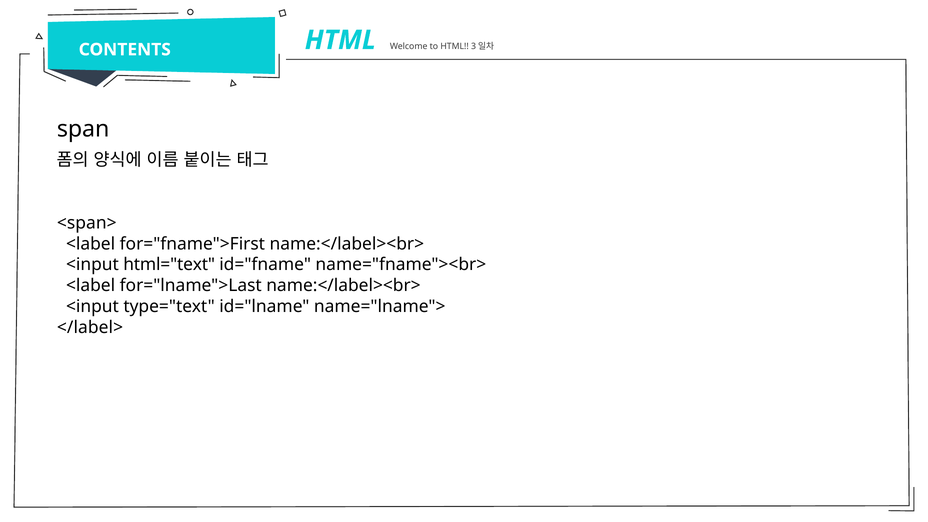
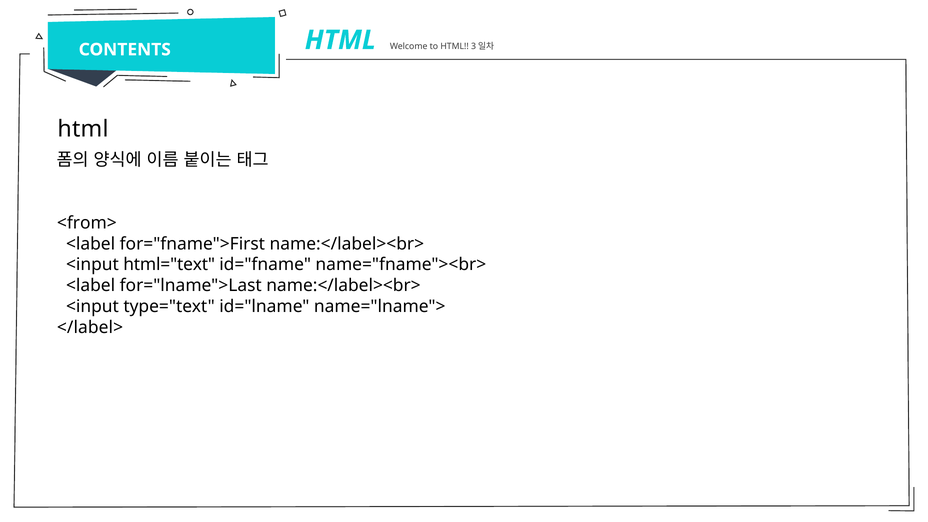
span: span -> html (83, 129)
<span>: <span> -> <from> (87, 223)
